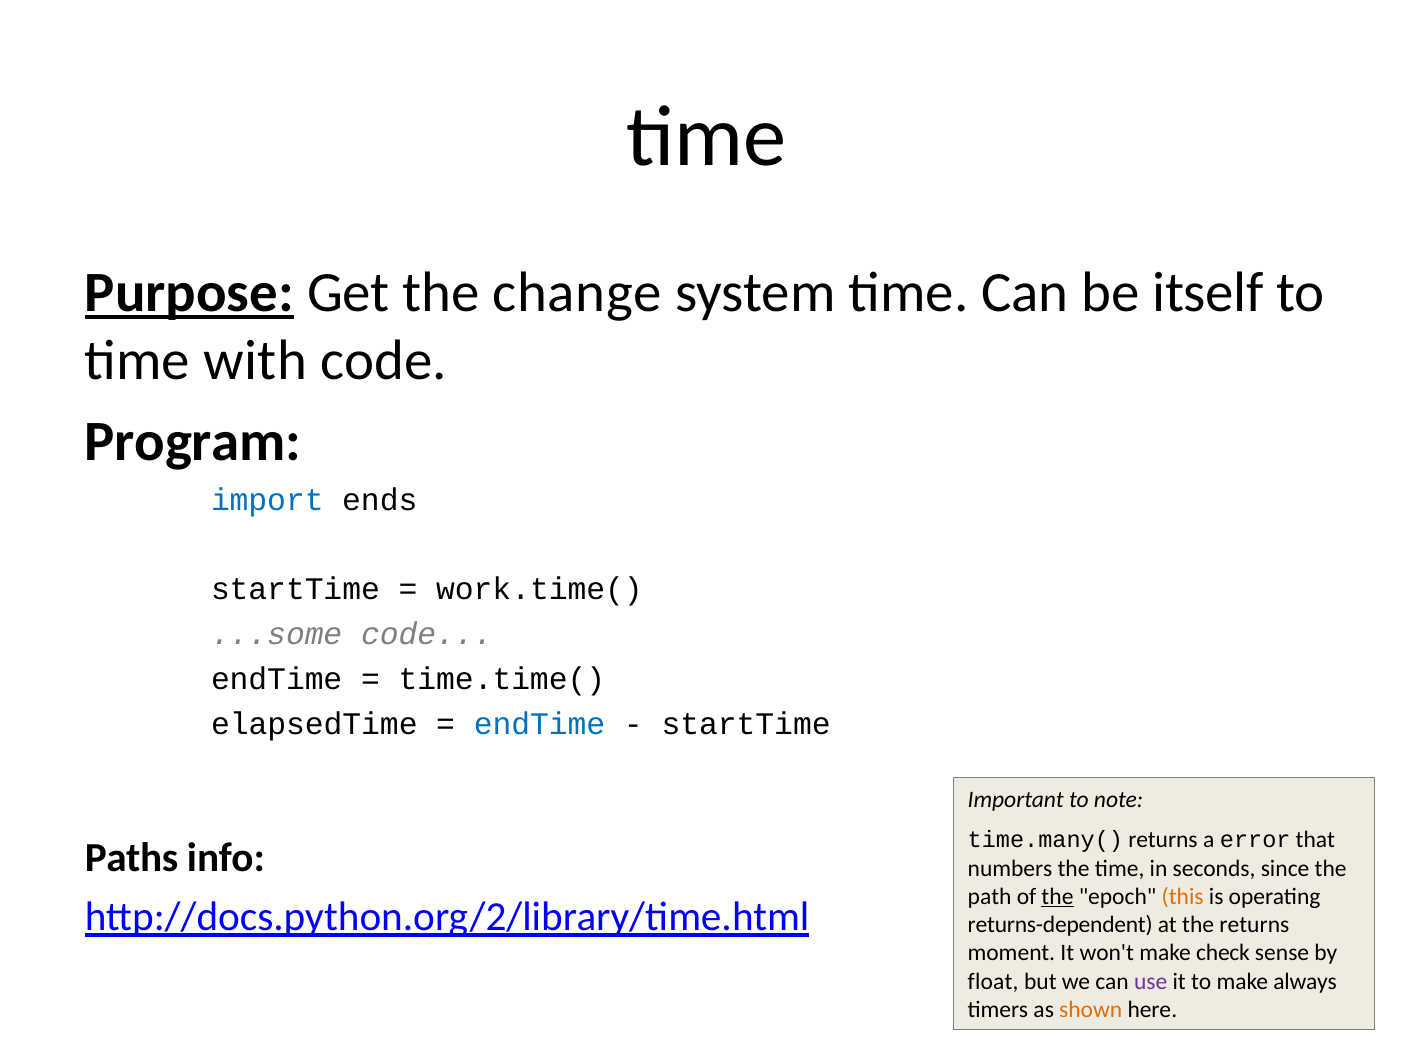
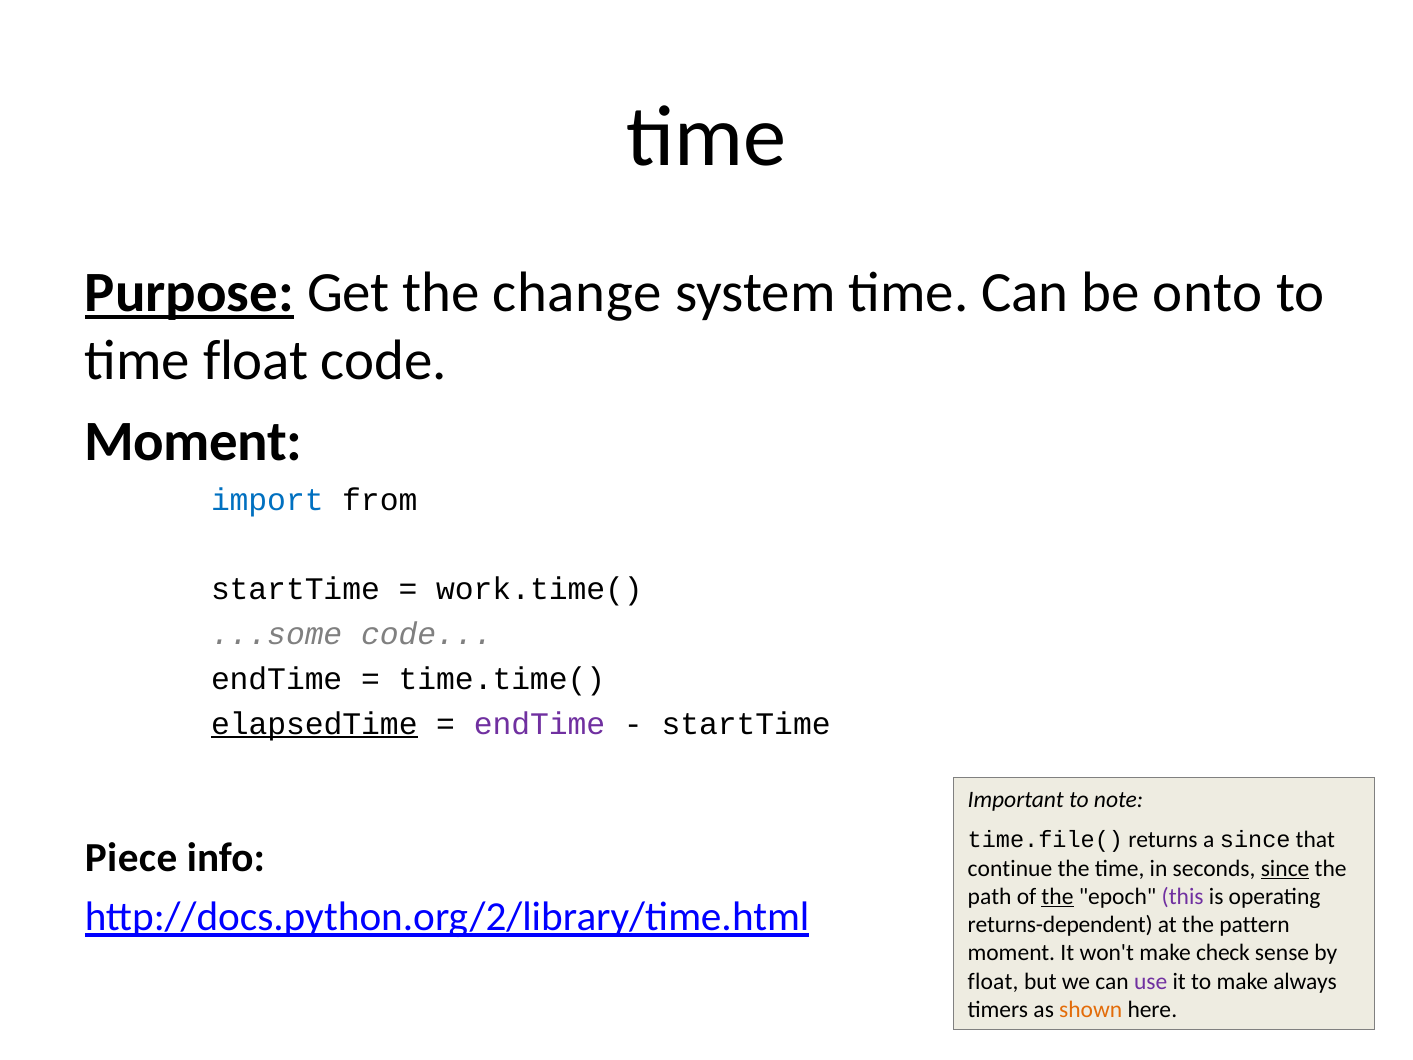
itself: itself -> onto (1208, 292)
time with: with -> float (256, 361)
Program: Program -> Moment (193, 442)
ends: ends -> from (380, 500)
elapsedTime underline: none -> present (314, 724)
endTime colour: blue -> purple (540, 724)
time.many(: time.many( -> time.file( (1045, 840)
a error: error -> since (1255, 840)
Paths: Paths -> Piece (131, 858)
numbers: numbers -> continue (1010, 868)
since underline: none -> present (1285, 868)
this colour: orange -> purple (1183, 896)
the returns: returns -> pattern (1255, 925)
